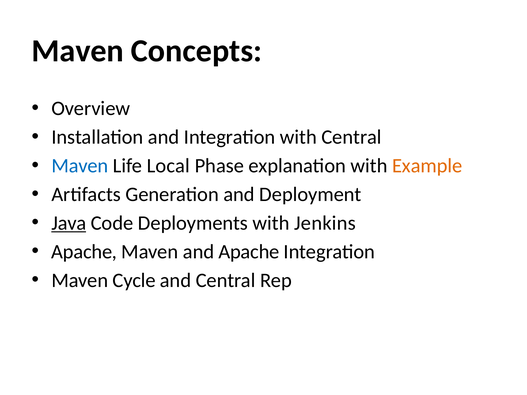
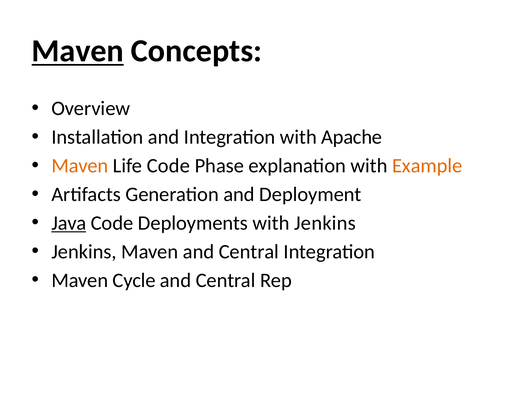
Maven underline: none -> present (78, 51)
with Central: Central -> Apache (352, 137)
Maven colour: blue -> orange (80, 166)
Life Local: Local -> Code (168, 166)
Apache: Apache -> Jenkins (84, 252)
Maven and Apache: Apache -> Central (249, 252)
